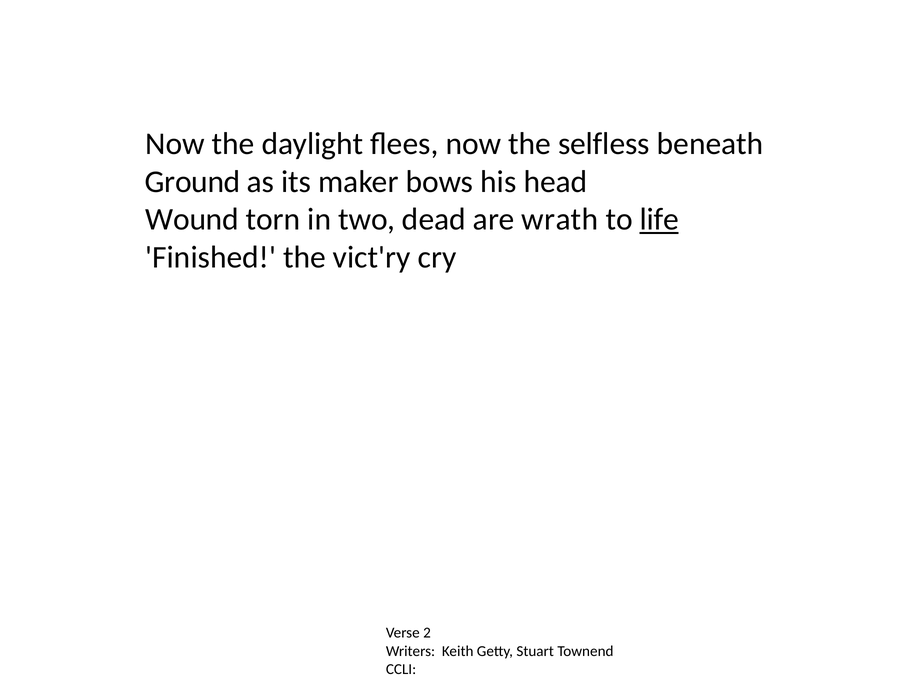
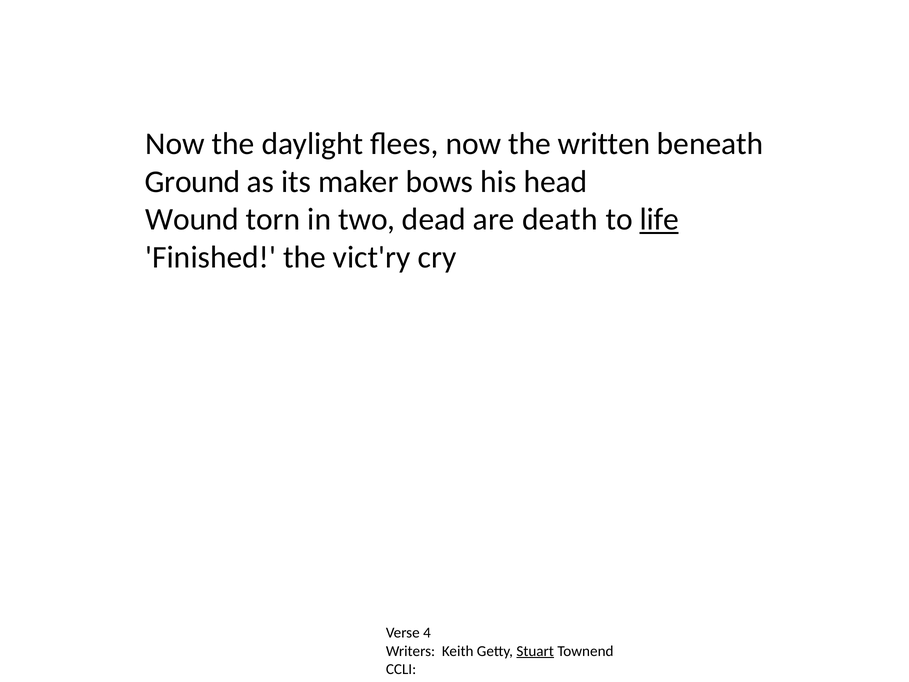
selfless: selfless -> written (604, 144)
wrath: wrath -> death (560, 219)
2: 2 -> 4 (427, 633)
Stuart underline: none -> present (535, 651)
